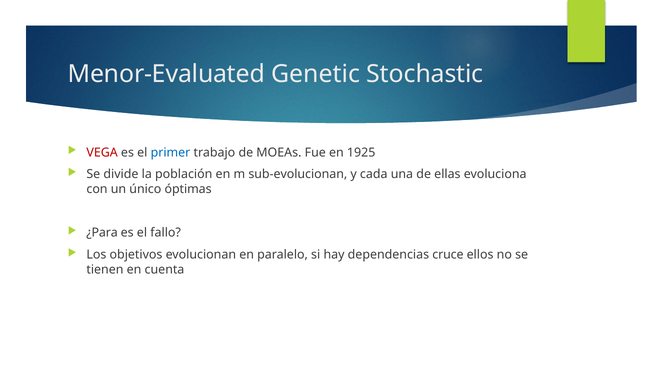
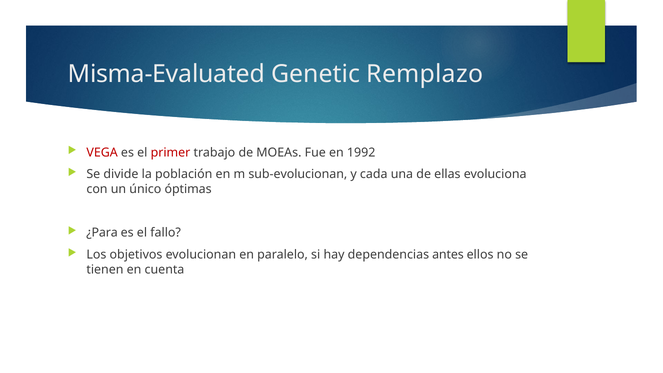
Menor-Evaluated: Menor-Evaluated -> Misma-Evaluated (166, 74)
Stochastic: Stochastic -> Remplazo (425, 74)
primer colour: blue -> red (170, 152)
1925: 1925 -> 1992 (361, 152)
cruce: cruce -> antes (448, 255)
